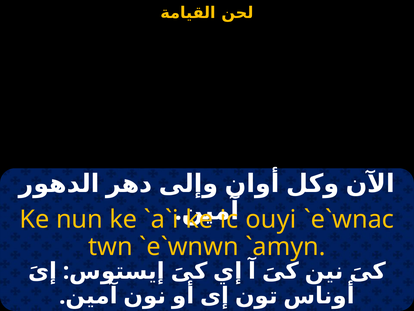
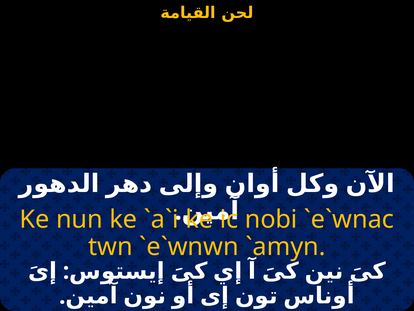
ouyi: ouyi -> nobi (271, 219)
